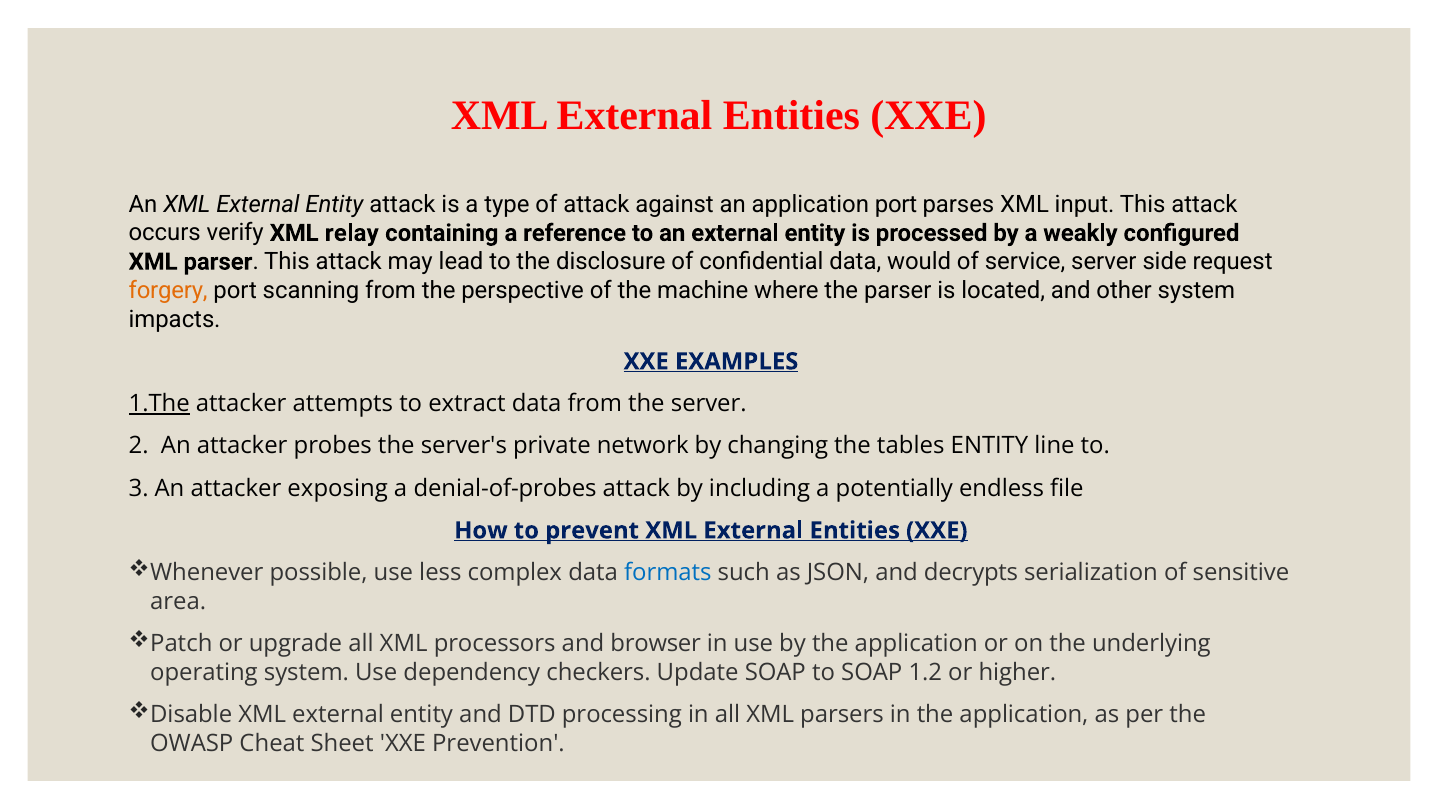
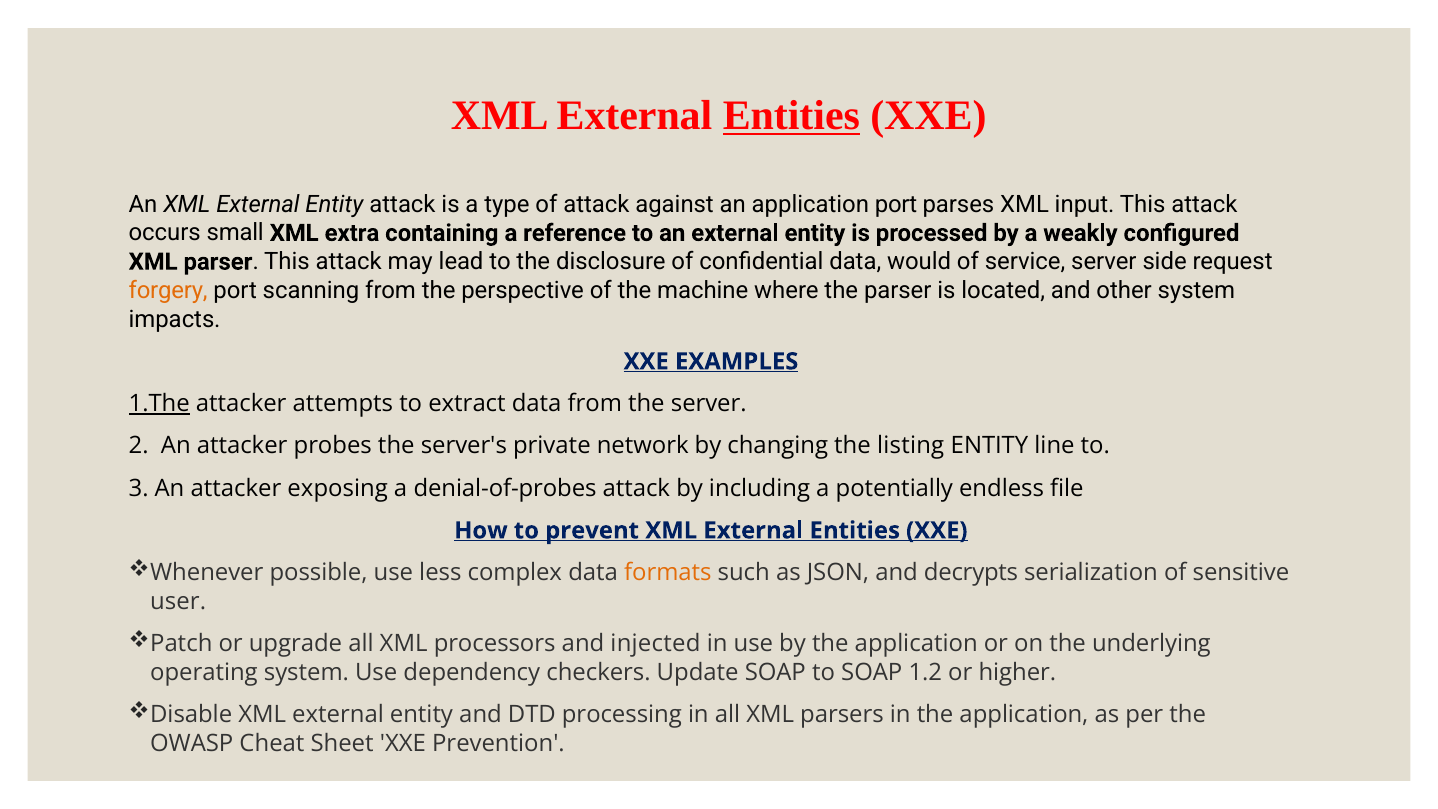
Entities underline: none -> present (791, 116)
verify: verify -> small (235, 233)
relay: relay -> extra (352, 233)
tables: tables -> listing (911, 446)
formats colour: blue -> orange (668, 573)
area: area -> user (178, 601)
browser: browser -> injected (655, 644)
